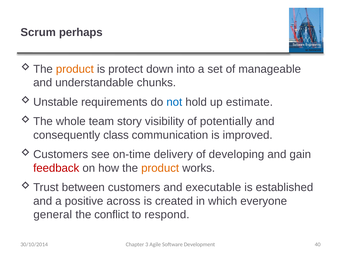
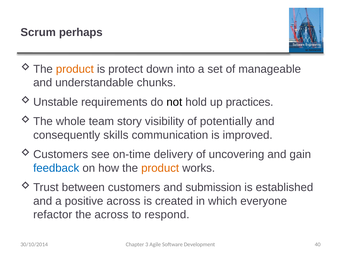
not colour: blue -> black (174, 102)
estimate: estimate -> practices (250, 102)
class: class -> skills (116, 135)
developing: developing -> uncovering (237, 154)
feedback colour: red -> blue (56, 168)
executable: executable -> submission (213, 187)
general: general -> refactor (53, 215)
the conflict: conflict -> across (111, 215)
